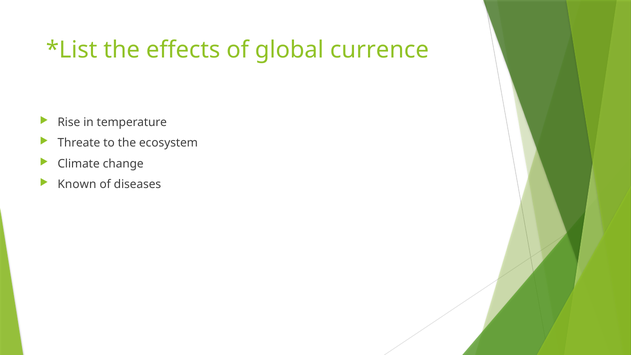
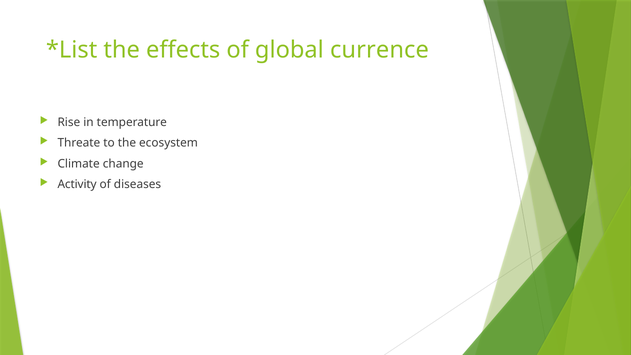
Known: Known -> Activity (77, 184)
